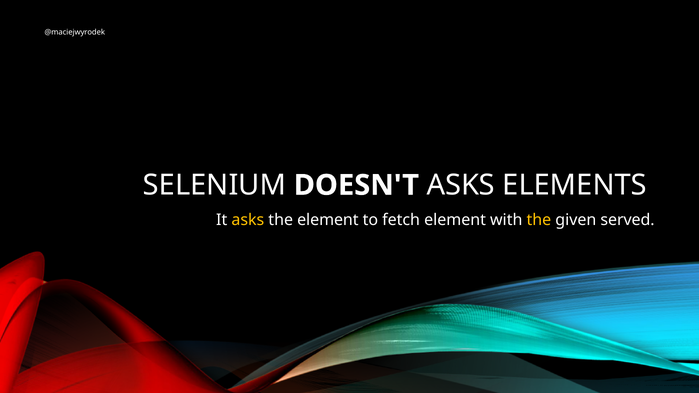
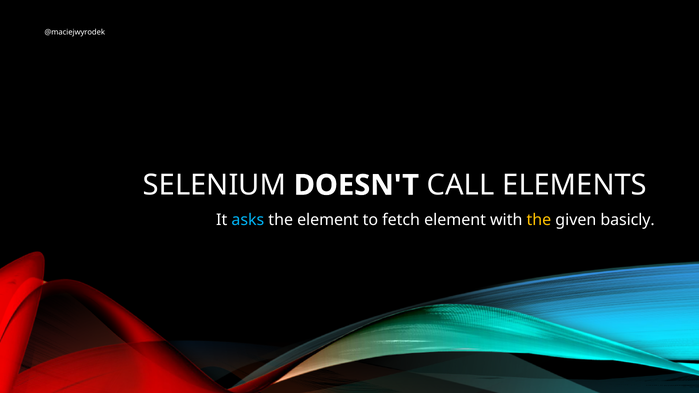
DOESN'T ASKS: ASKS -> CALL (461, 185)
asks colour: yellow -> light blue (248, 220)
served: served -> basicly (628, 220)
